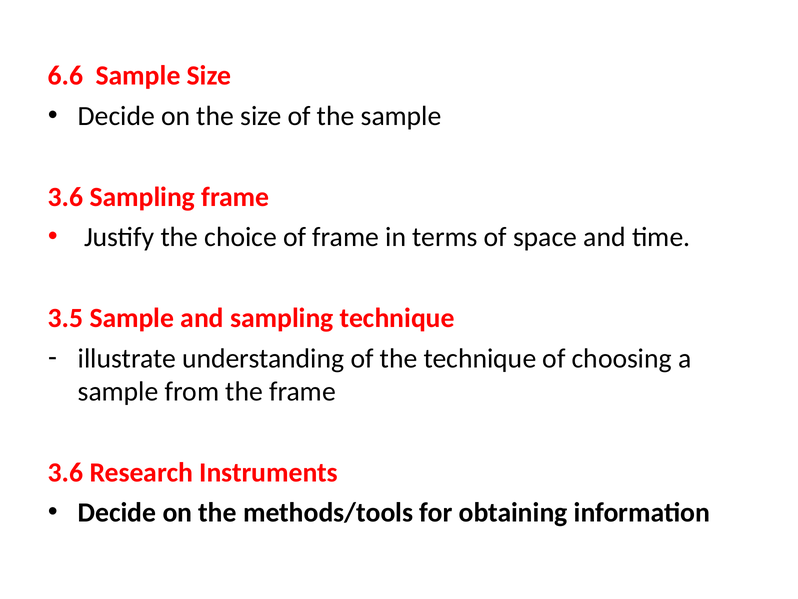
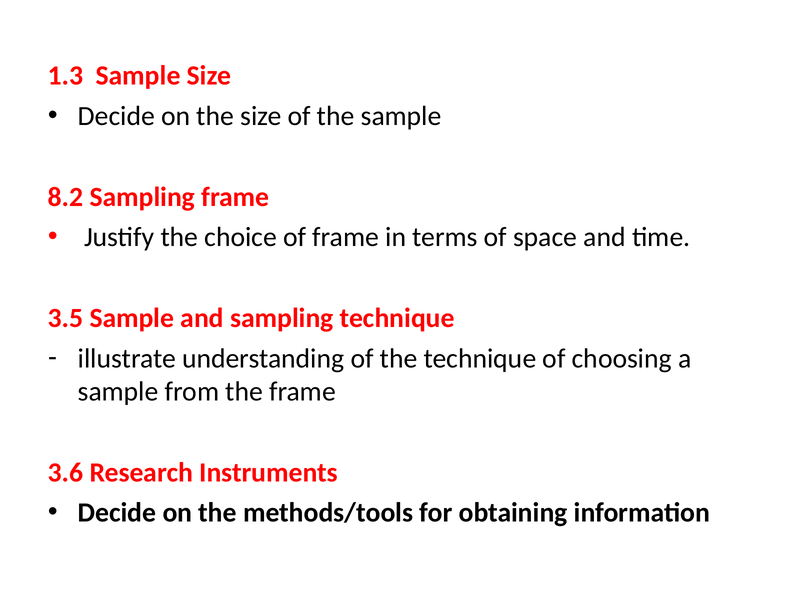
6.6: 6.6 -> 1.3 (66, 76)
3.6: 3.6 -> 8.2 (66, 197)
